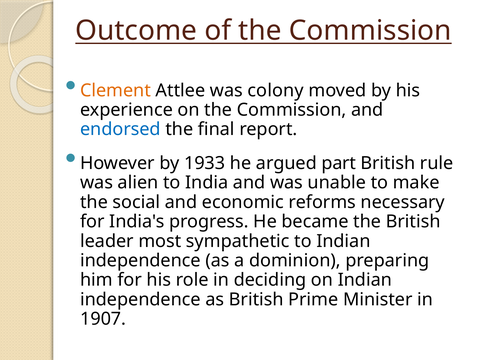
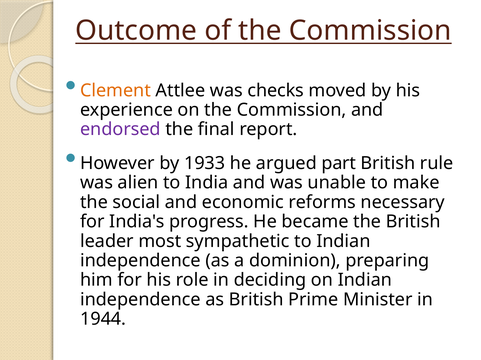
colony: colony -> checks (276, 91)
endorsed colour: blue -> purple (120, 130)
1907: 1907 -> 1944 (103, 320)
